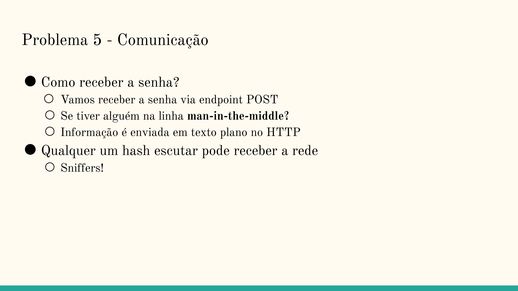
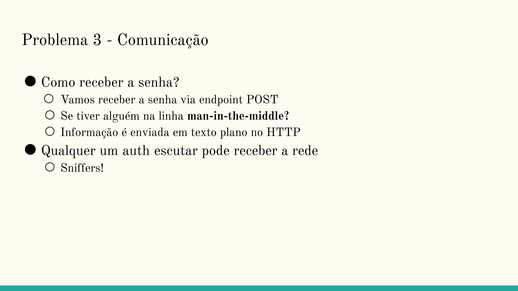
5: 5 -> 3 (97, 40)
hash: hash -> auth (136, 151)
